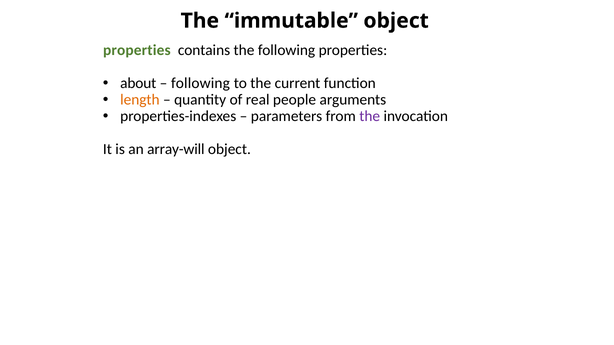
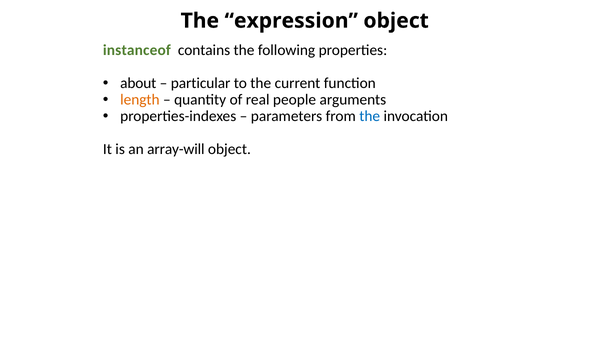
immutable: immutable -> expression (291, 21)
properties: properties -> instanceof (137, 50)
following: following -> particular (201, 83)
the colour: purple -> blue (370, 116)
